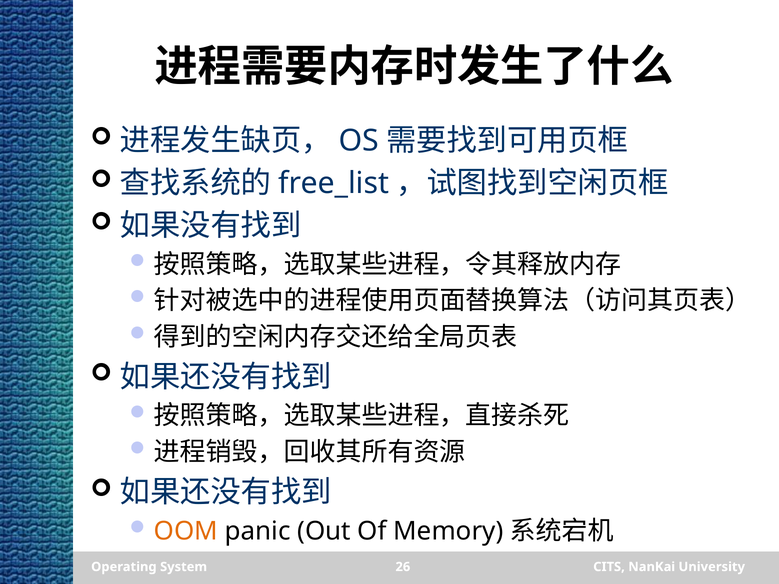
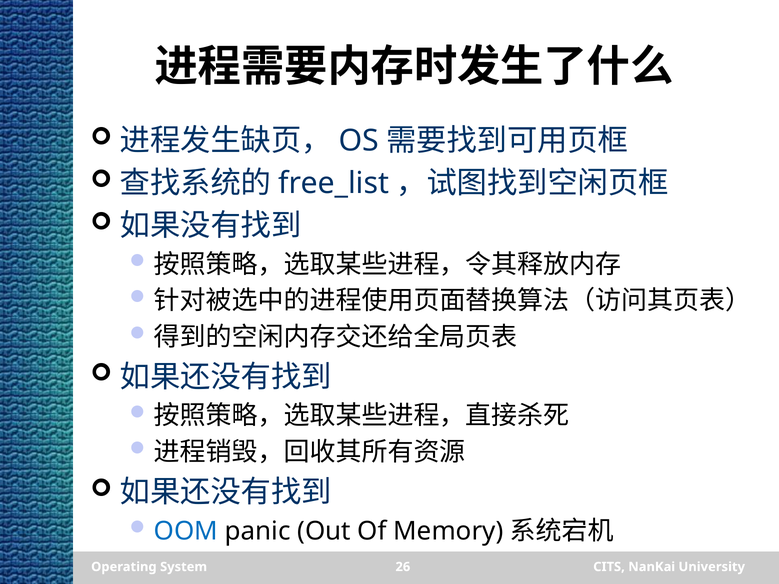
OOM colour: orange -> blue (186, 531)
